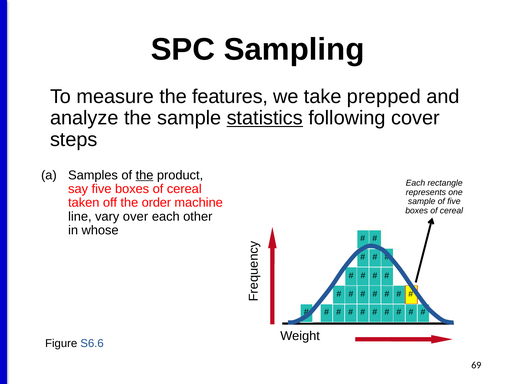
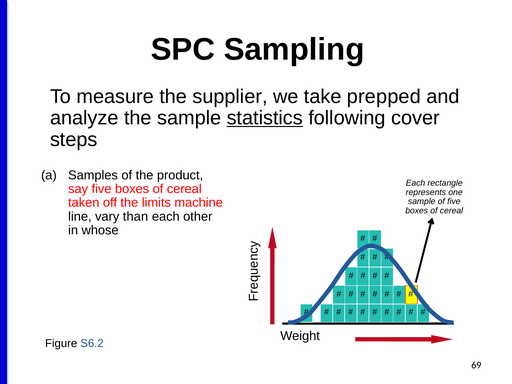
features: features -> supplier (230, 96)
the underline: present -> none (145, 175)
order: order -> limits (156, 203)
over: over -> than (136, 217)
S6.6: S6.6 -> S6.2 (92, 343)
